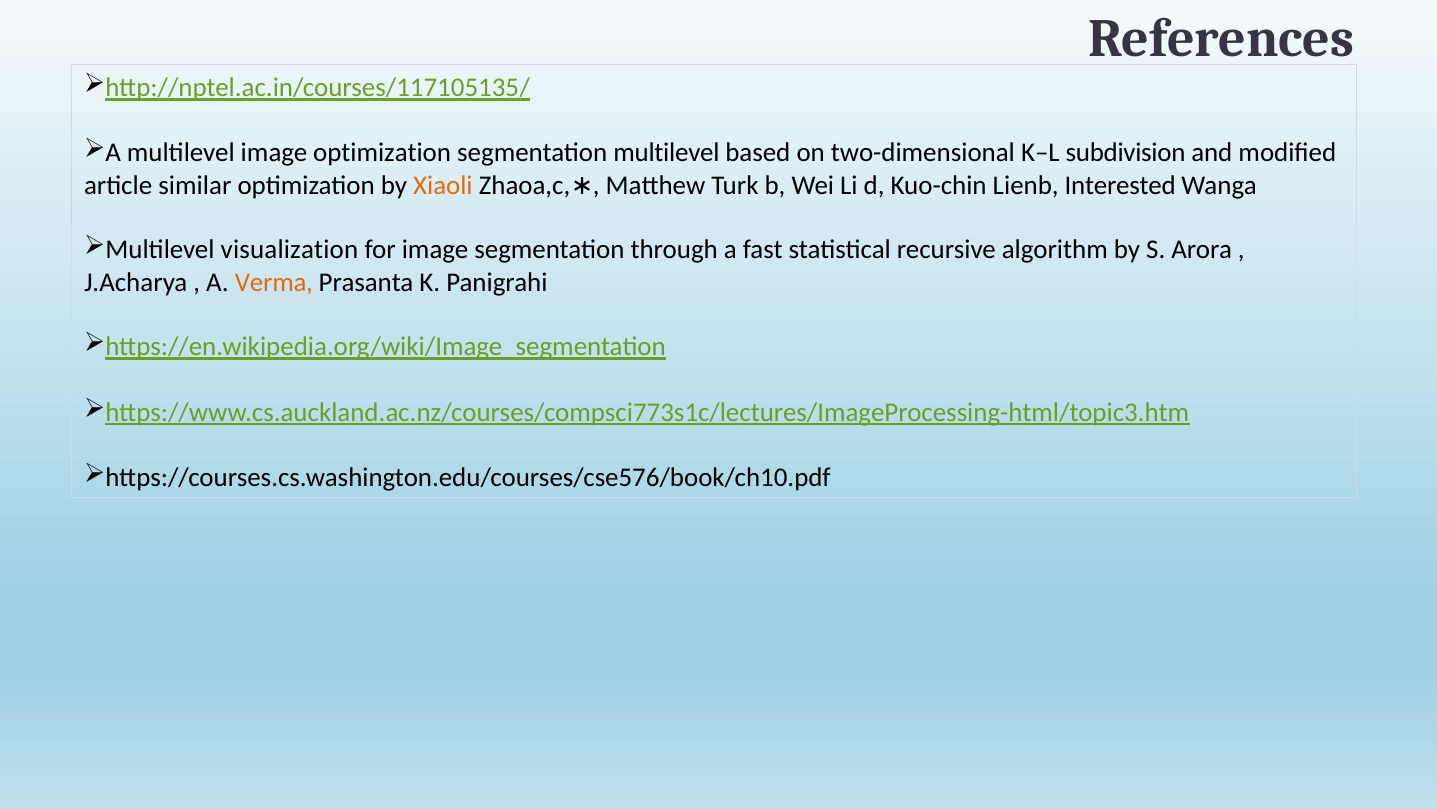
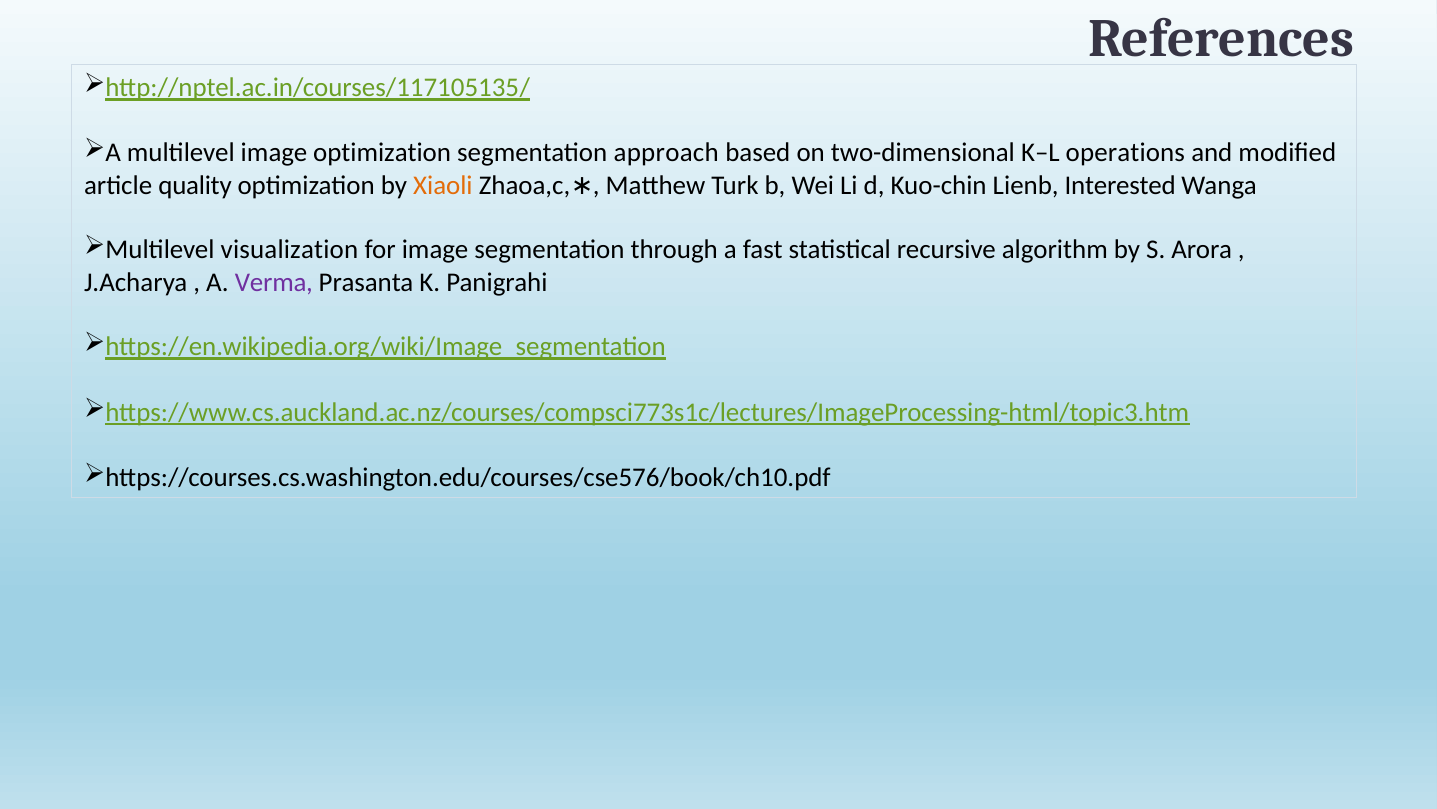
segmentation multilevel: multilevel -> approach (666, 153)
subdivision: subdivision -> operations (1125, 153)
similar: similar -> quality (195, 185)
Verma colour: orange -> purple (274, 282)
